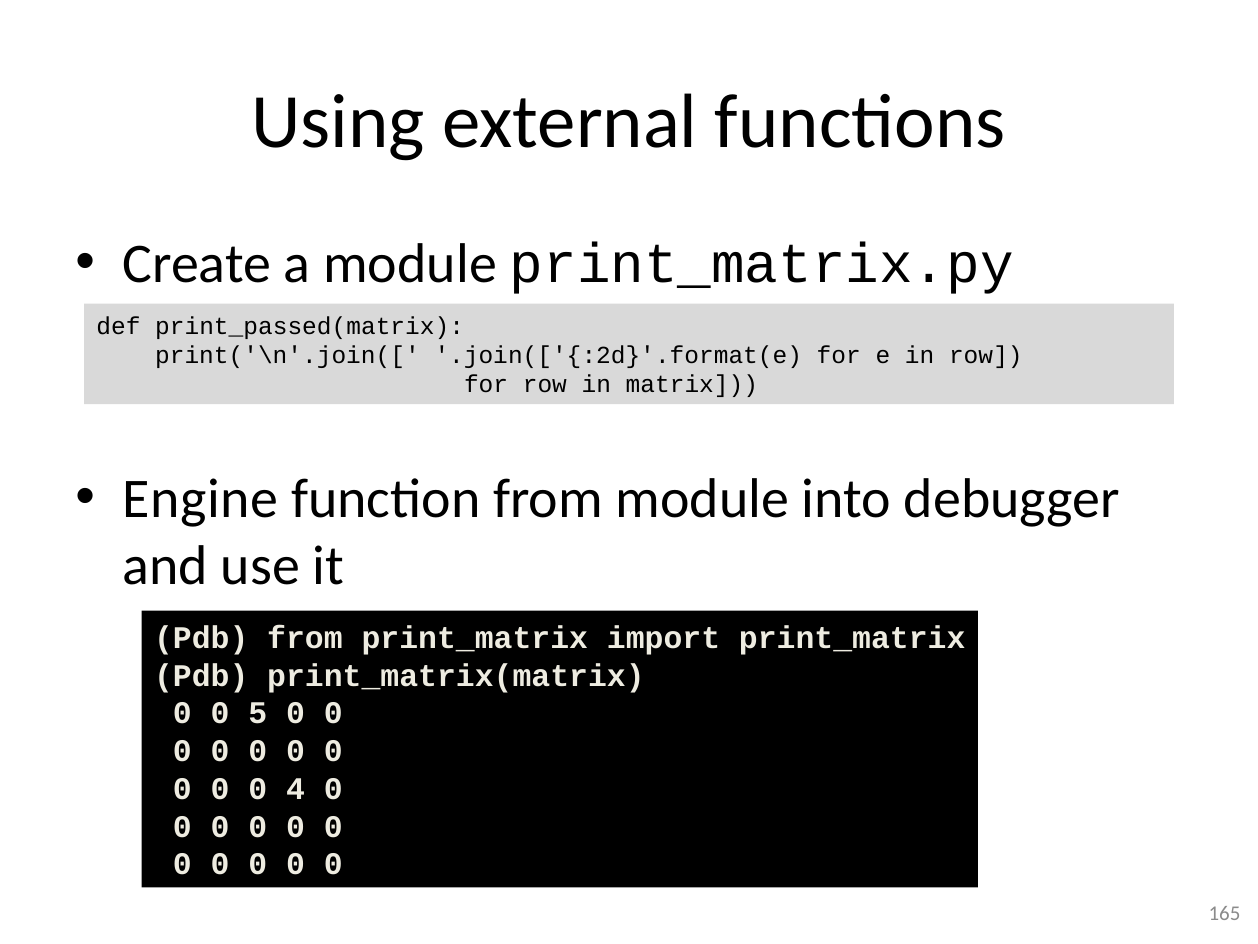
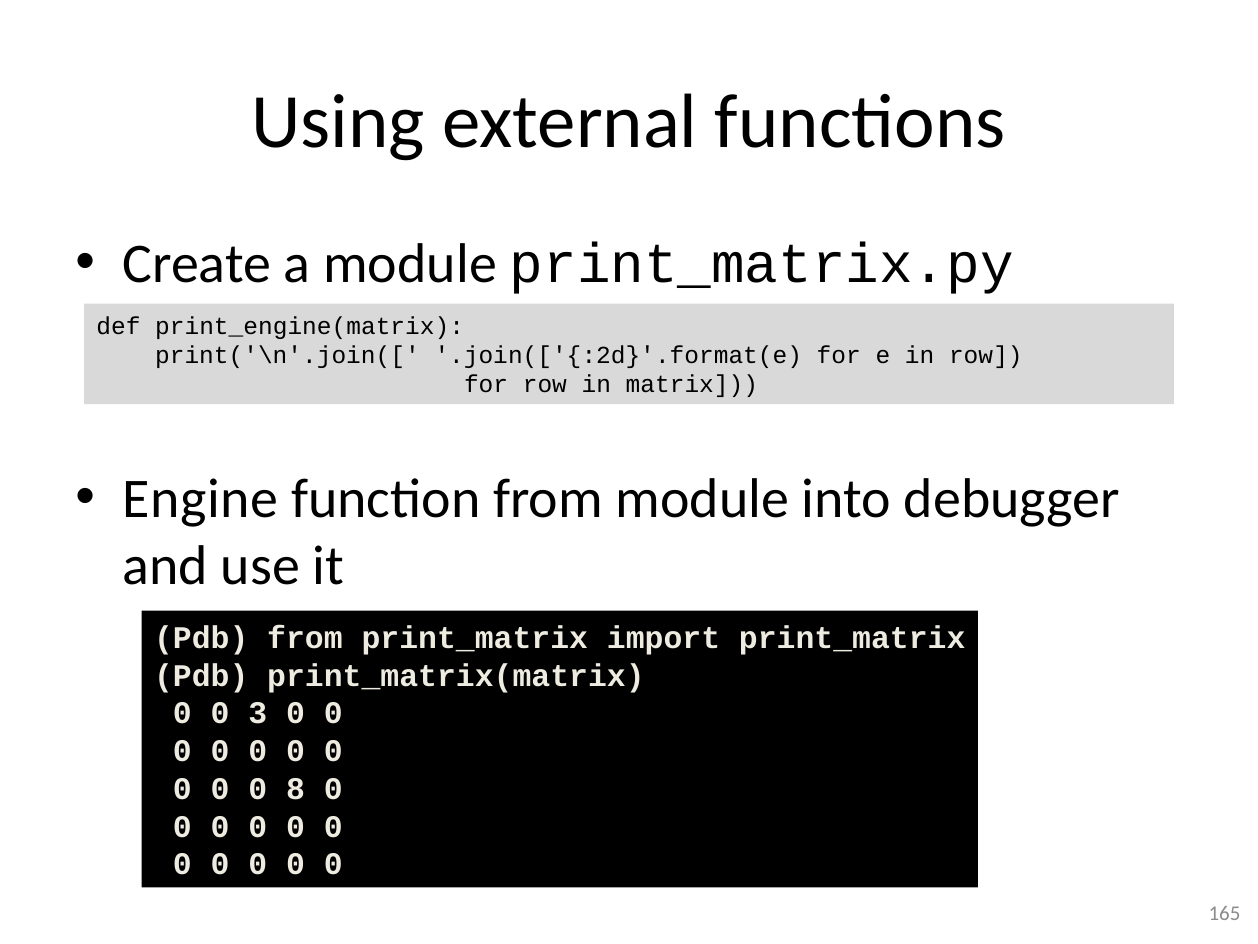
print_passed(matrix: print_passed(matrix -> print_engine(matrix (310, 326)
5: 5 -> 3 (258, 713)
4: 4 -> 8 (296, 789)
